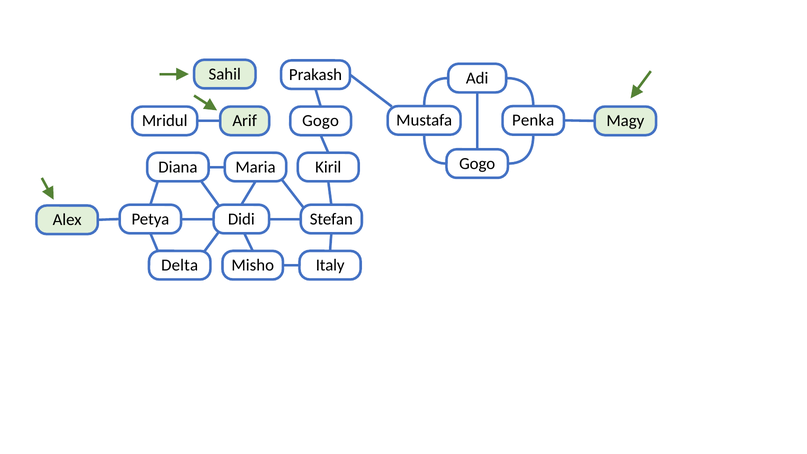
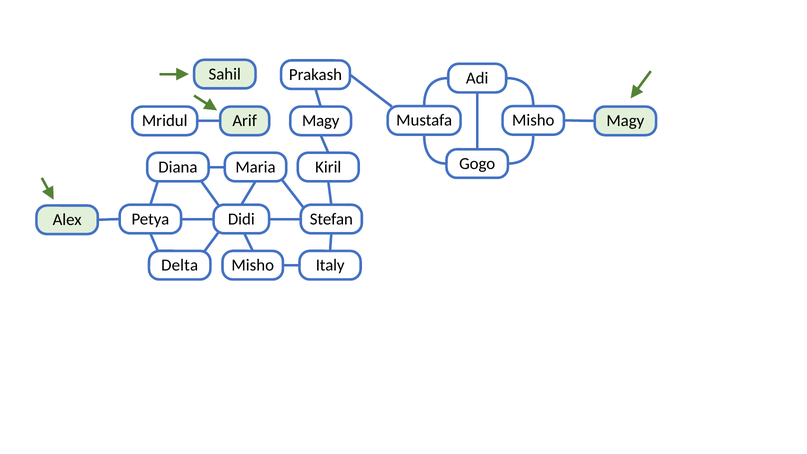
Mustafa Penka: Penka -> Misho (533, 120)
Gogo: Gogo -> Magy (321, 121)
